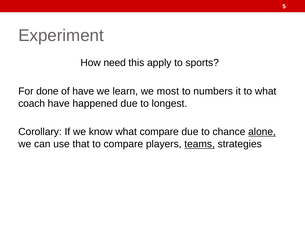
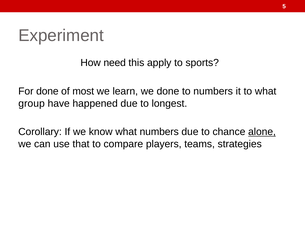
of have: have -> most (83, 91)
we most: most -> done (168, 91)
coach: coach -> group (32, 103)
what compare: compare -> numbers (159, 132)
teams underline: present -> none (200, 144)
